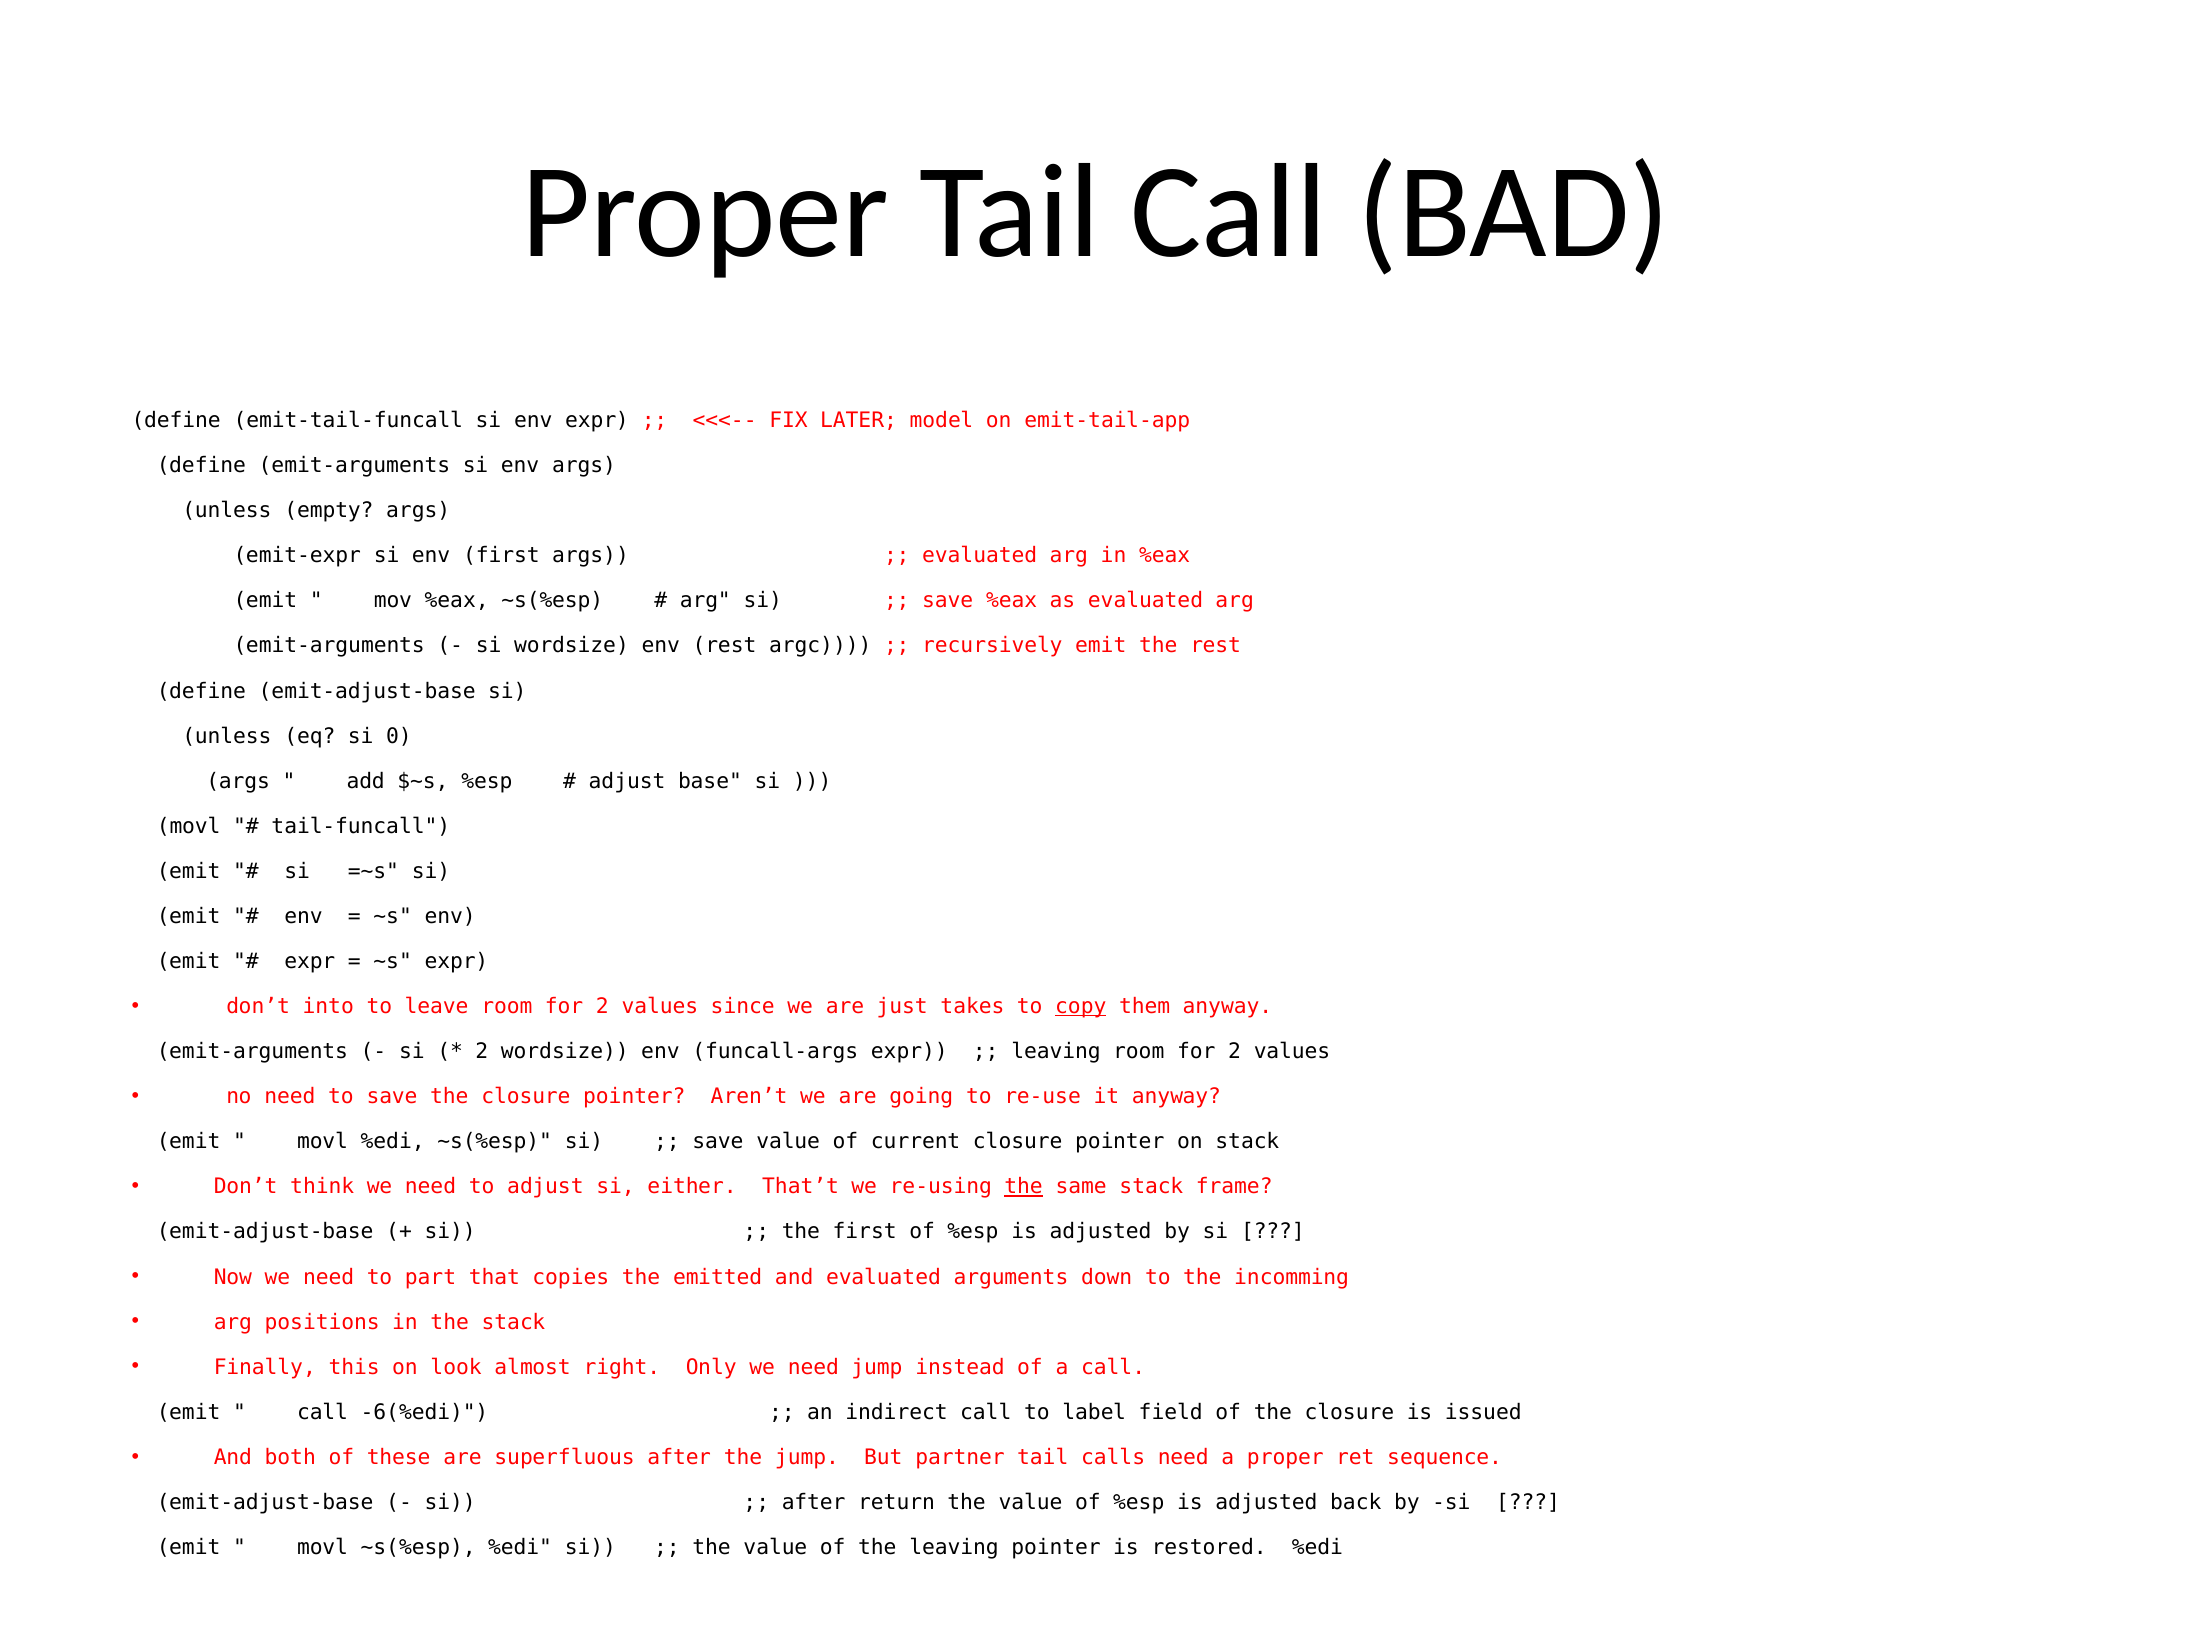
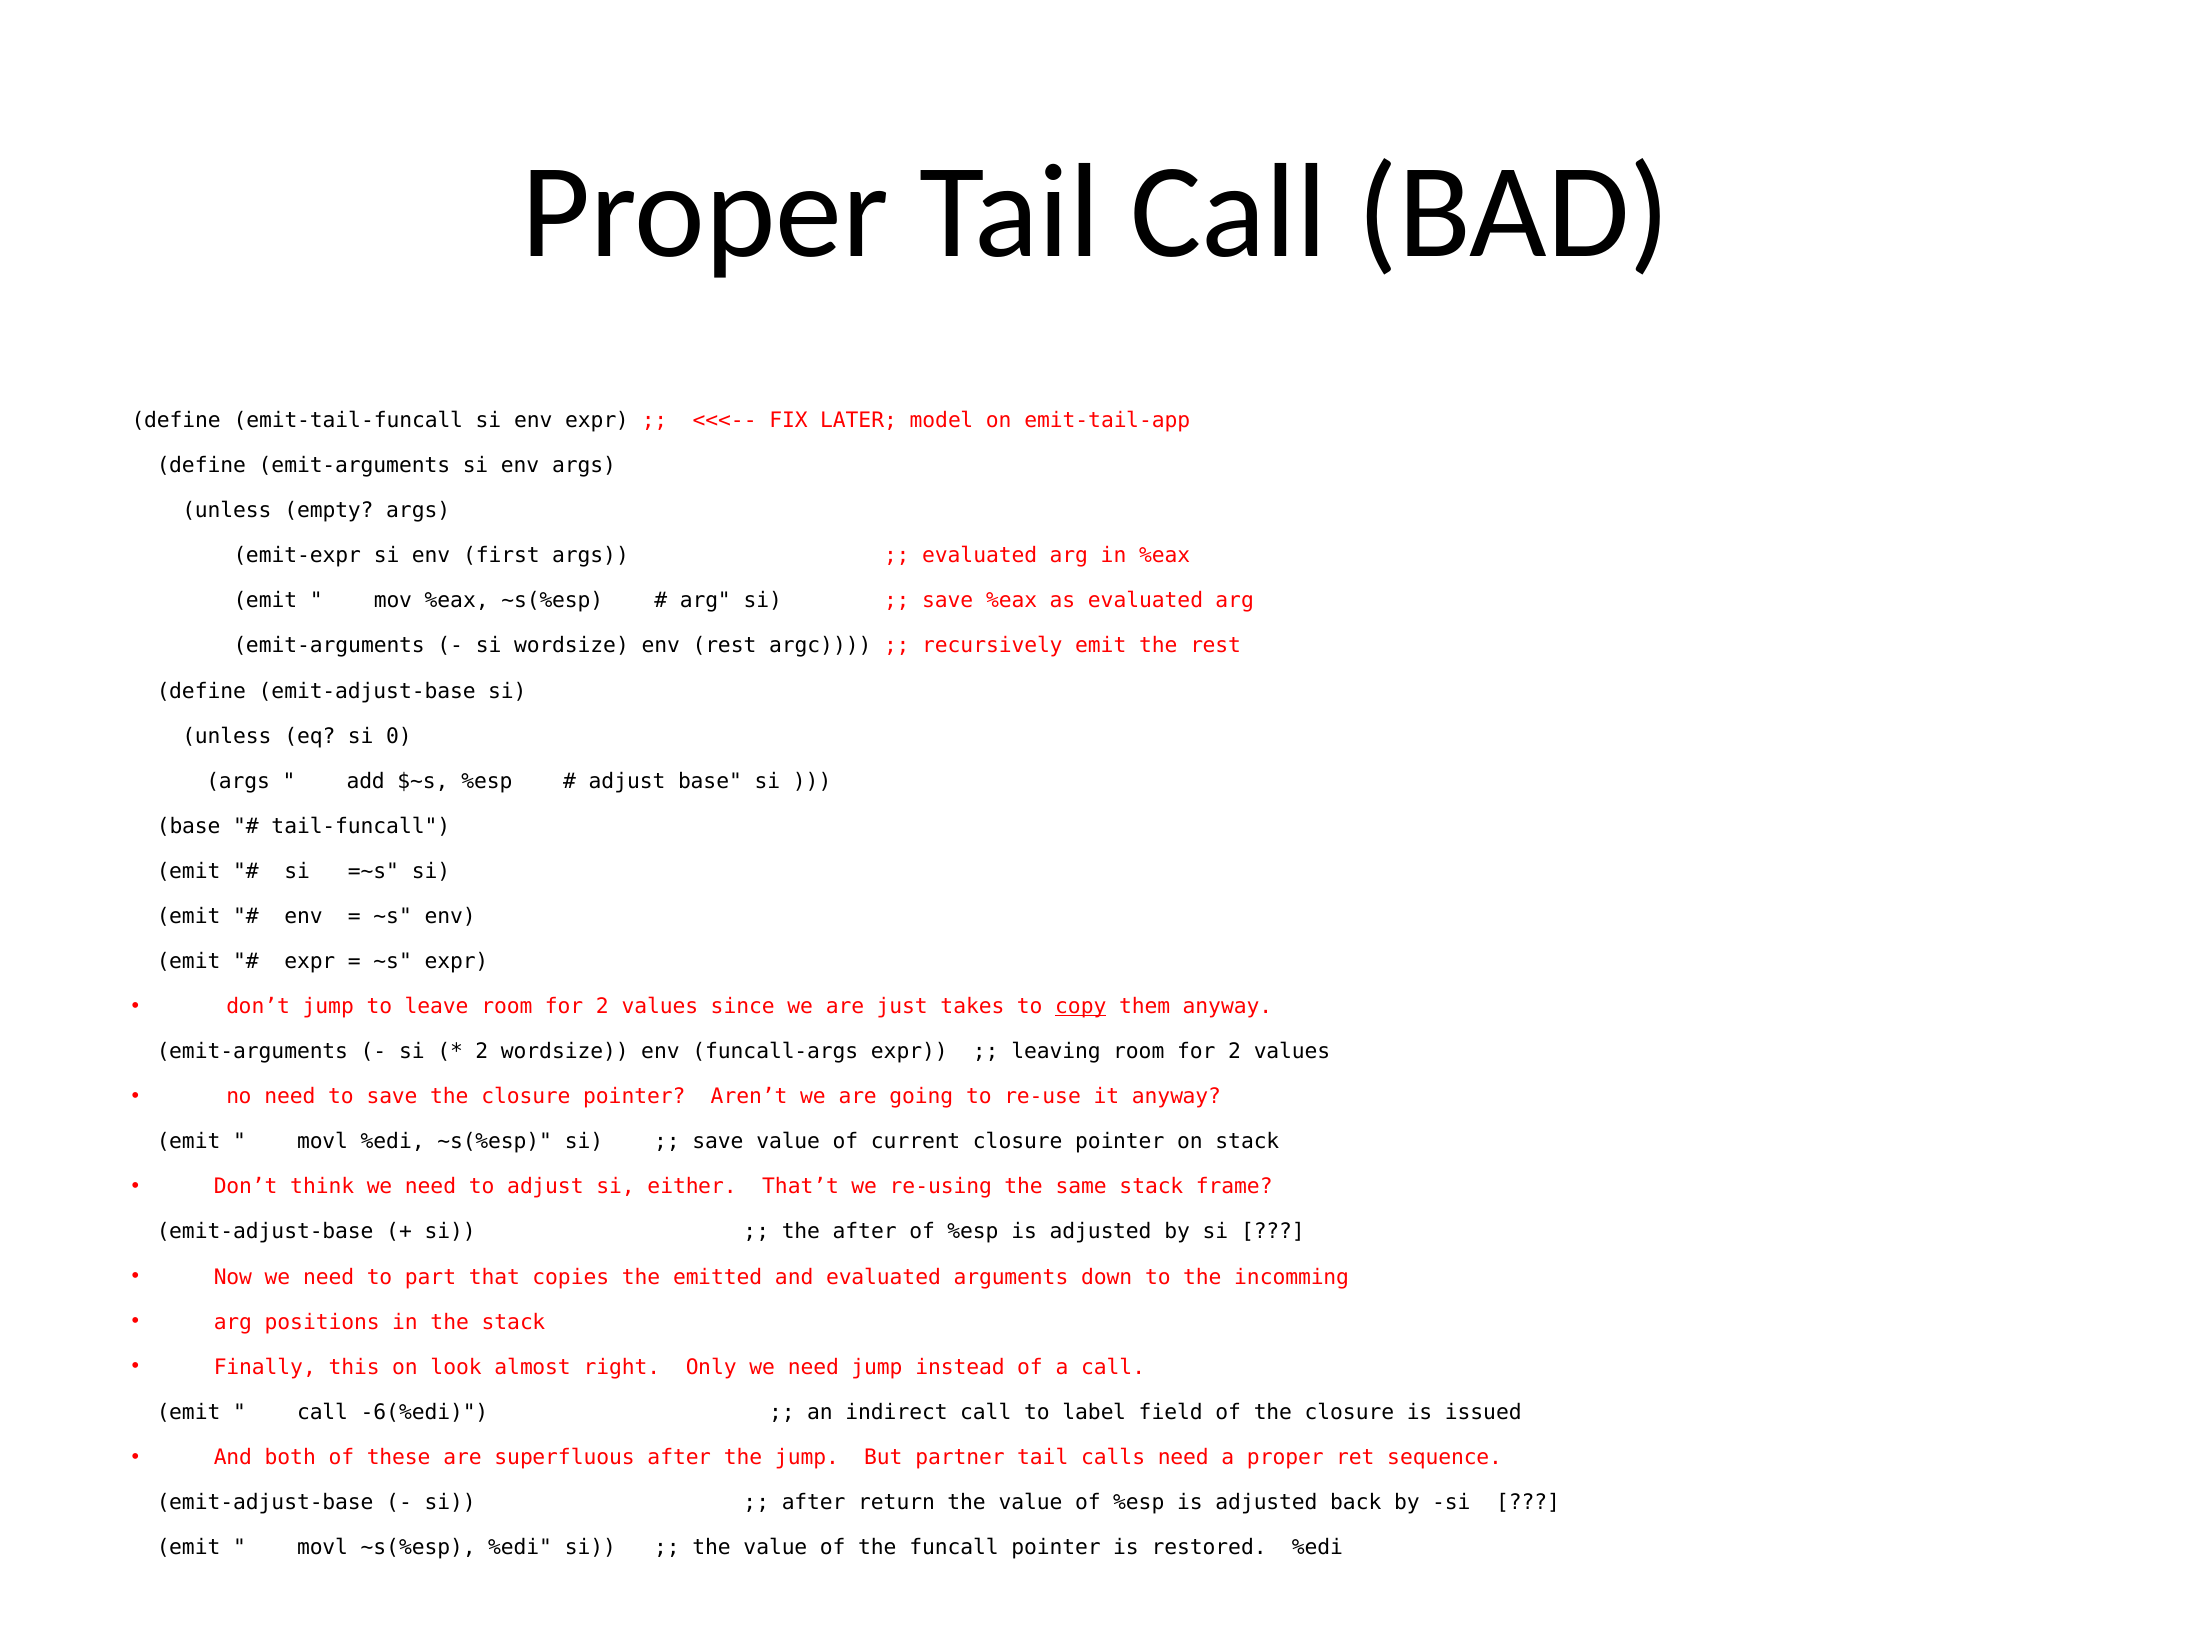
movl: movl -> base (189, 826)
don’t into: into -> jump (328, 1006)
the underline: present -> none (1024, 1187)
the first: first -> after (865, 1232)
the leaving: leaving -> funcall (954, 1547)
